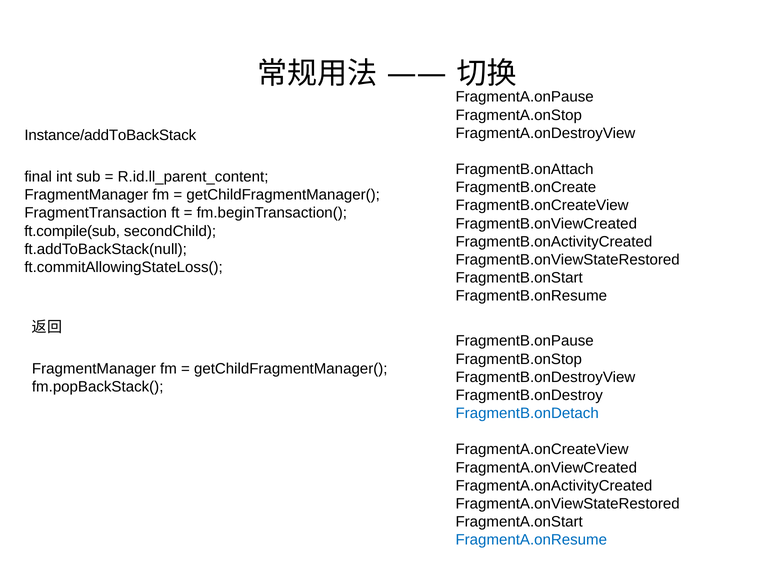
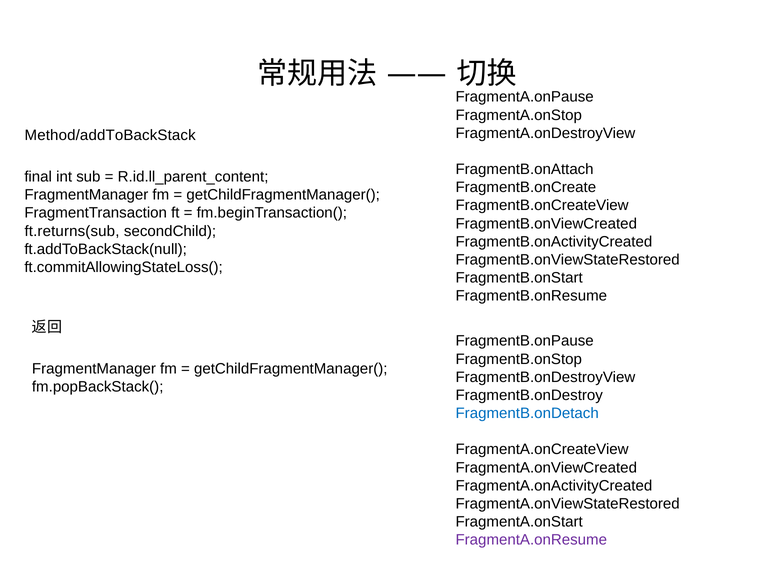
Instance/addToBackStack: Instance/addToBackStack -> Method/addToBackStack (110, 135)
ft.compile(sub: ft.compile(sub -> ft.returns(sub (72, 231)
FragmentA.onResume colour: blue -> purple (531, 539)
